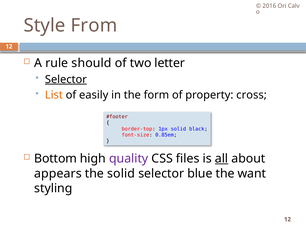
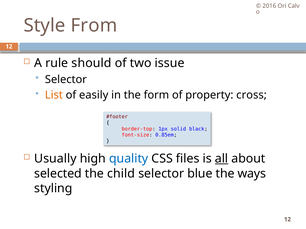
letter: letter -> issue (170, 63)
Selector underline: present -> none (66, 80)
Bottom: Bottom -> Usually (55, 159)
quality colour: purple -> blue (129, 159)
appears: appears -> selected (58, 174)
the solid: solid -> child (121, 174)
want: want -> ways (252, 174)
